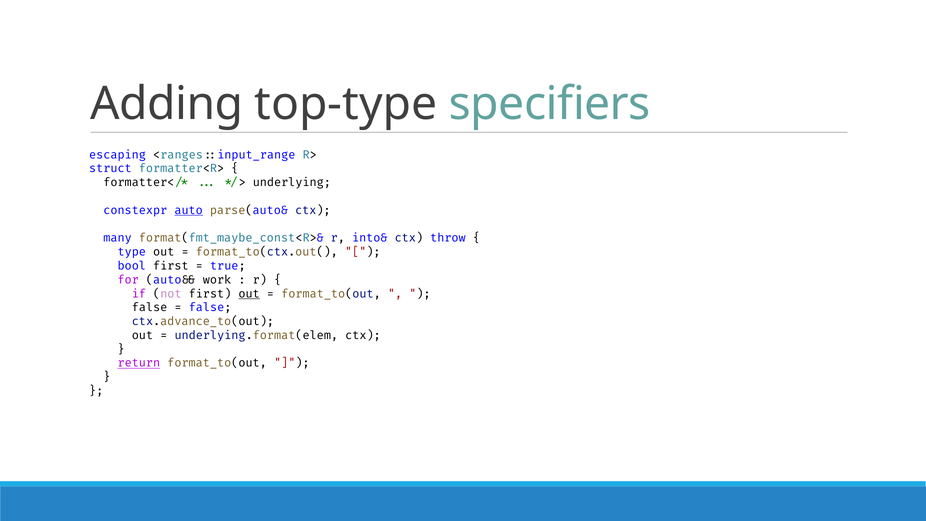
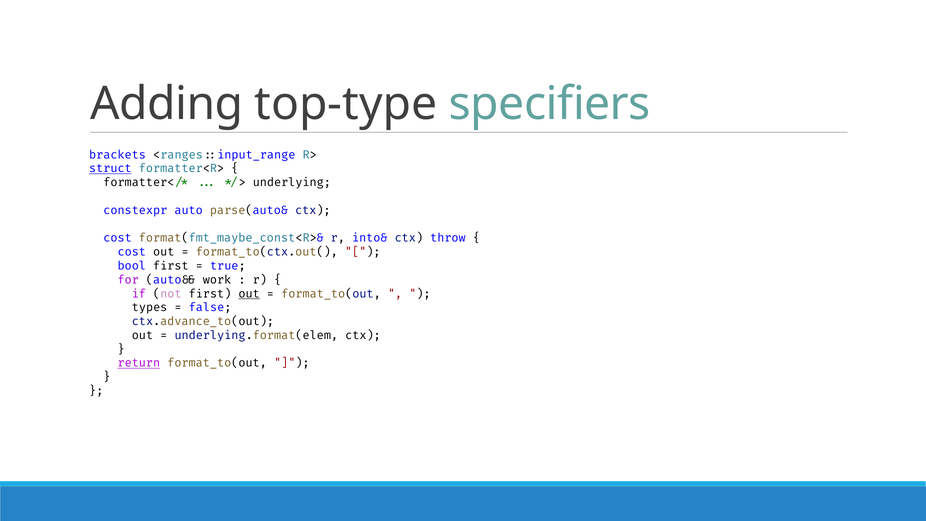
escaping: escaping -> brackets (118, 155)
struct underline: none -> present (110, 169)
auto underline: present -> none (189, 210)
many: many -> cost (118, 238)
type: type -> cost (132, 252)
false: false -> types (150, 308)
